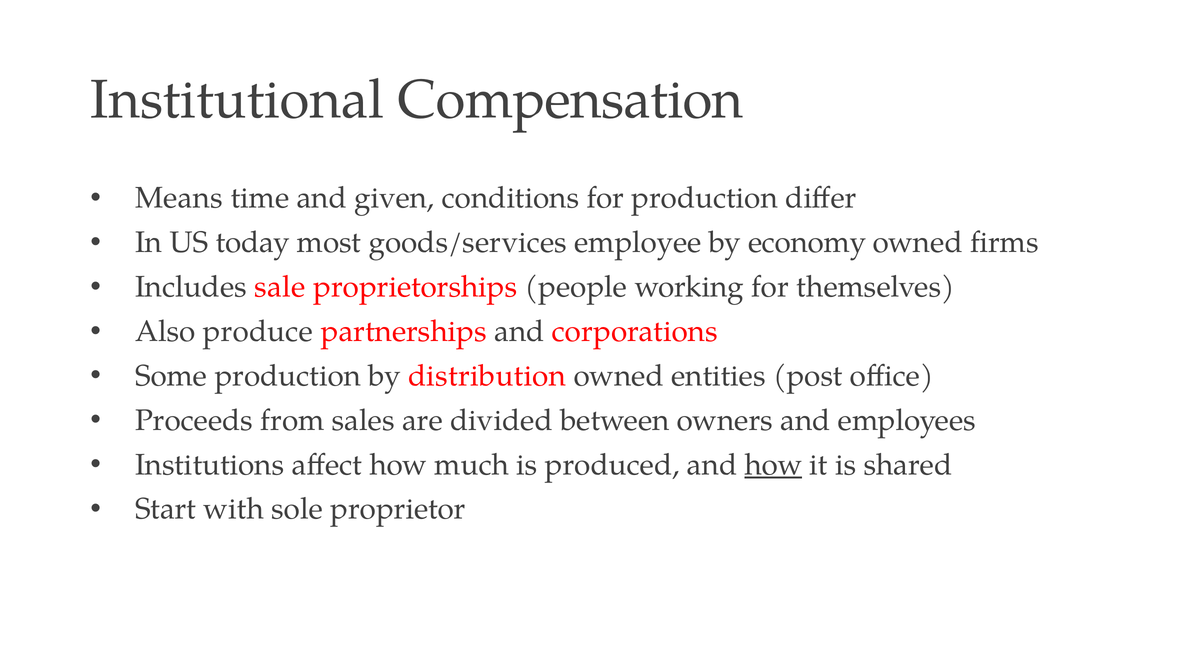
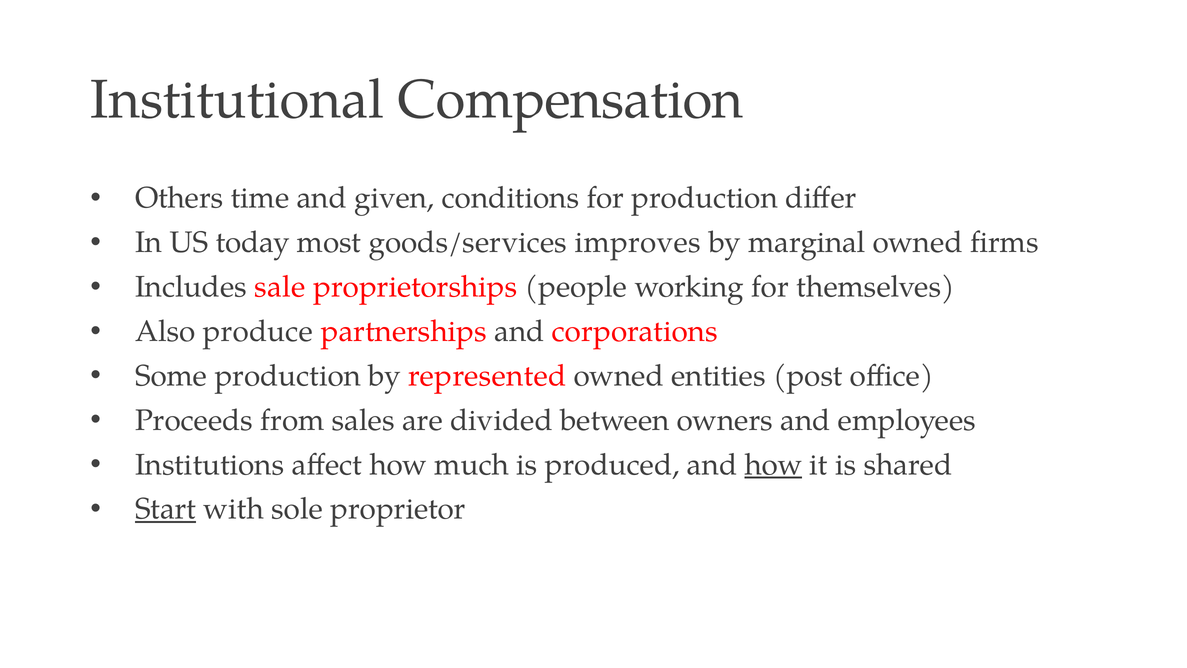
Means: Means -> Others (179, 198)
employee: employee -> improves (638, 242)
economy: economy -> marginal (807, 242)
distribution: distribution -> represented (487, 376)
Start underline: none -> present (166, 509)
